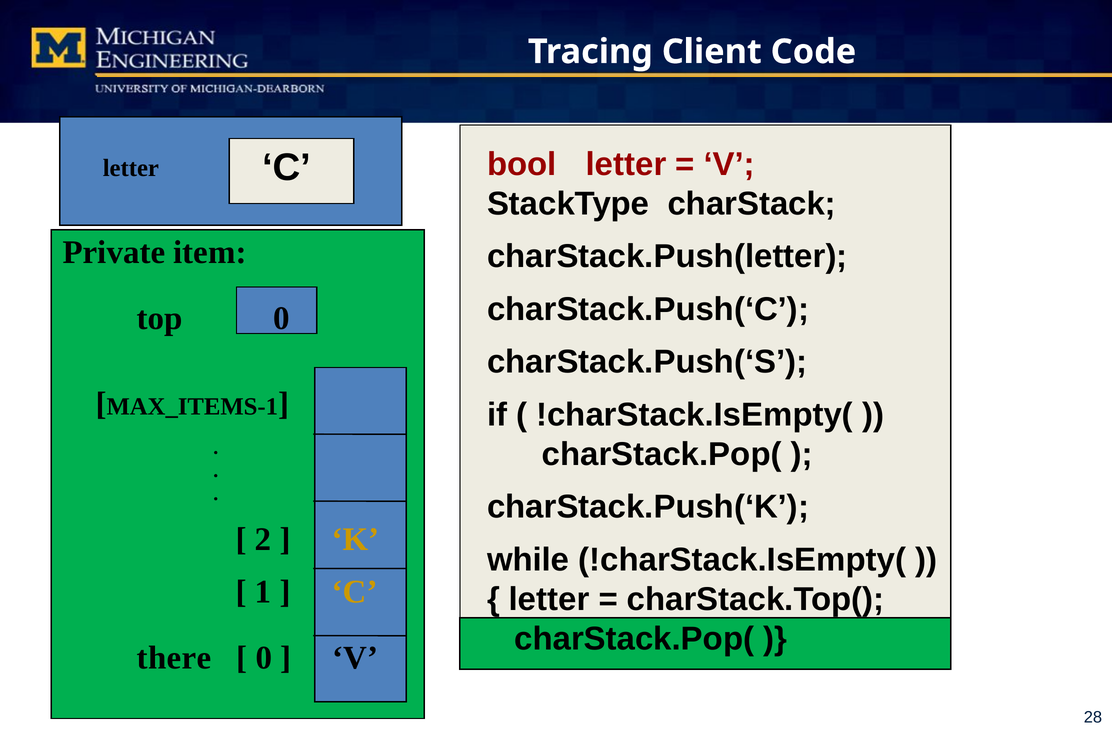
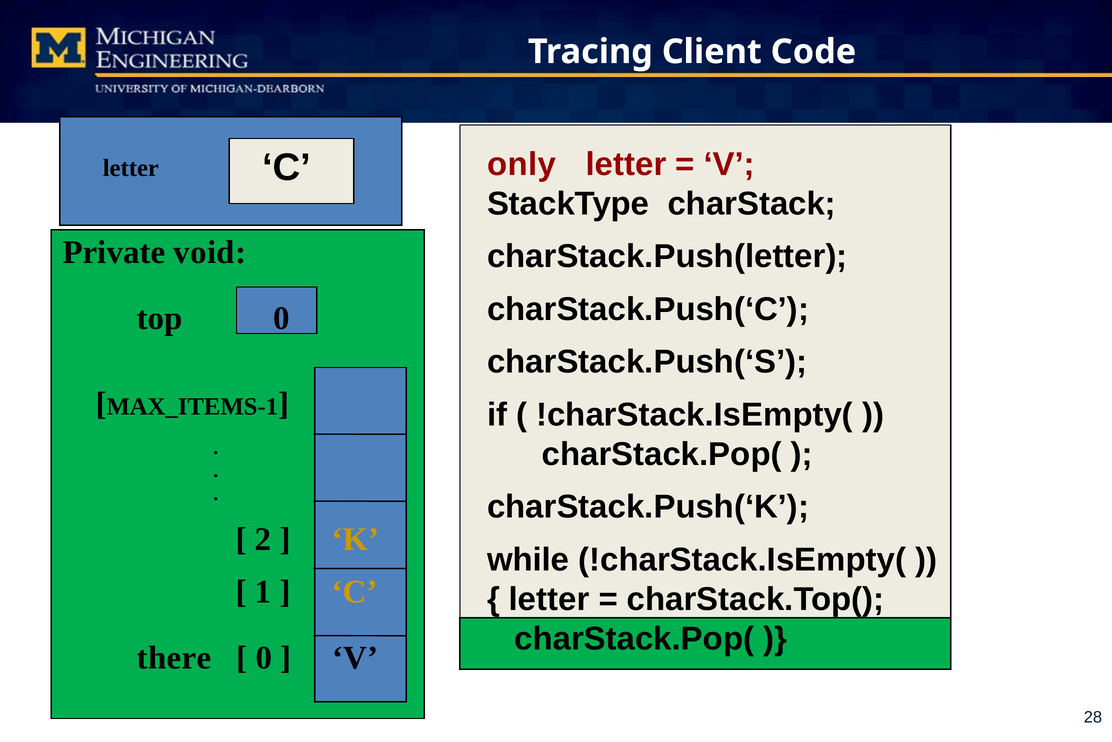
bool: bool -> only (522, 164)
item: item -> void (210, 252)
